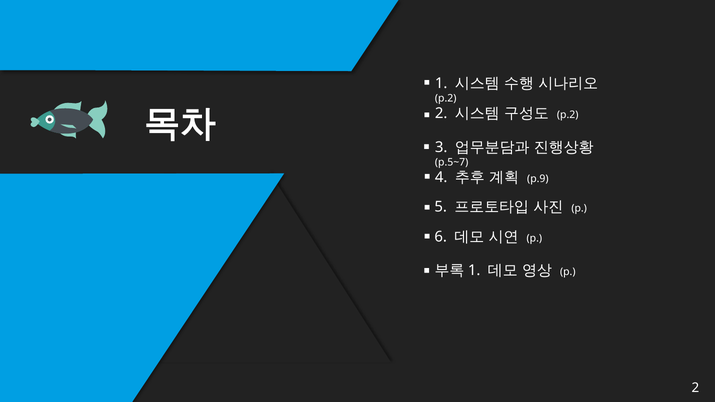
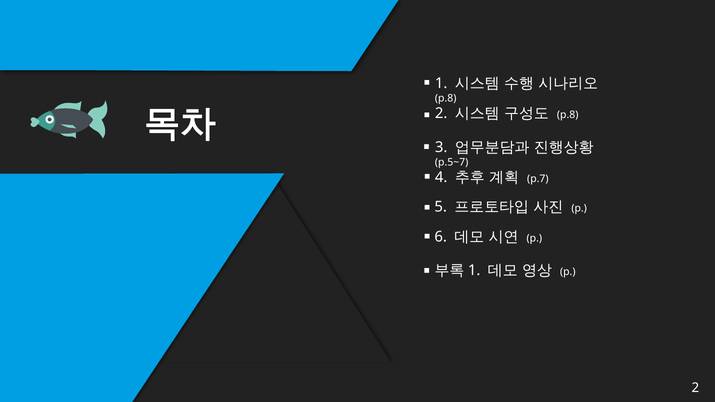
p.2: p.2 -> p.8 (446, 98)
p.2: p.2 -> p.8 (568, 115)
p.9: p.9 -> p.7 (538, 179)
